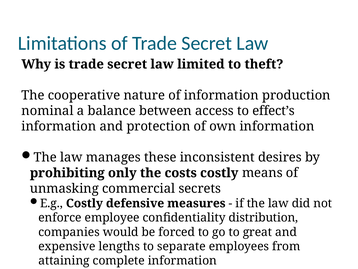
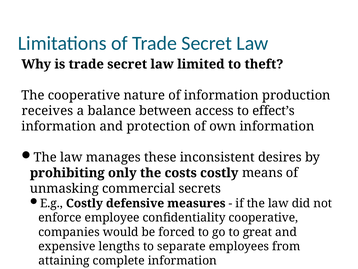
nominal: nominal -> receives (47, 111)
confidentiality distribution: distribution -> cooperative (263, 217)
